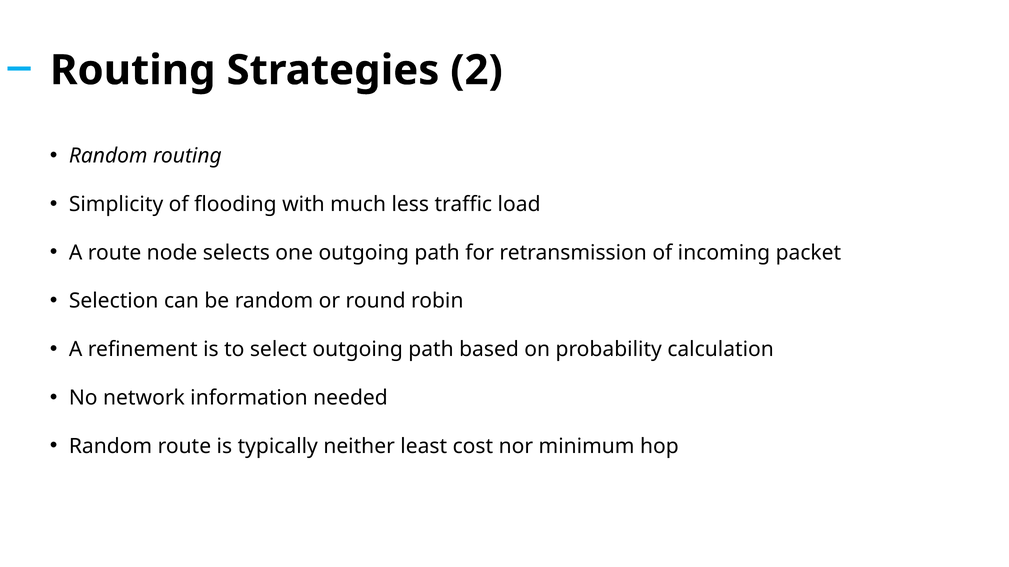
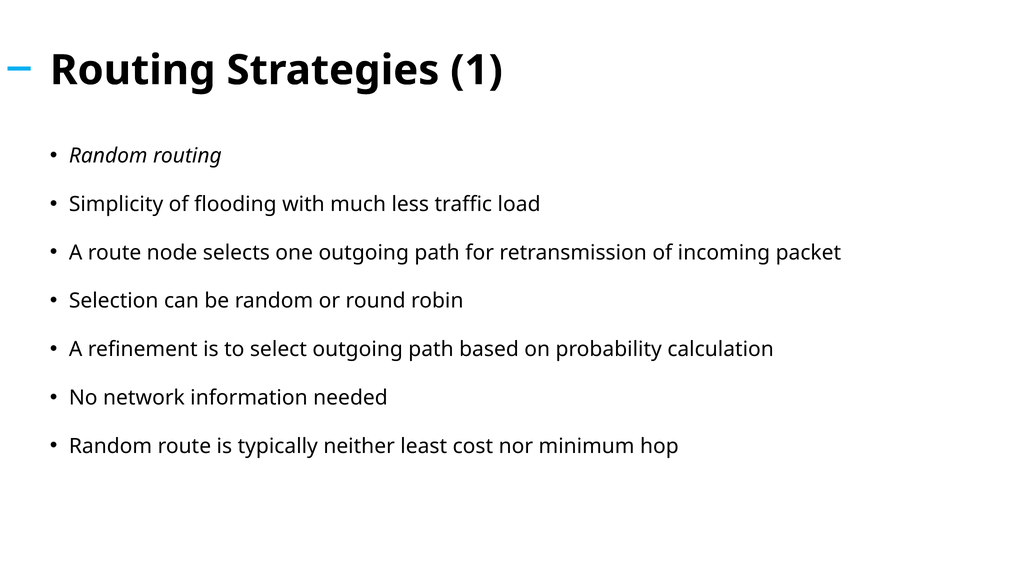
2: 2 -> 1 (477, 70)
